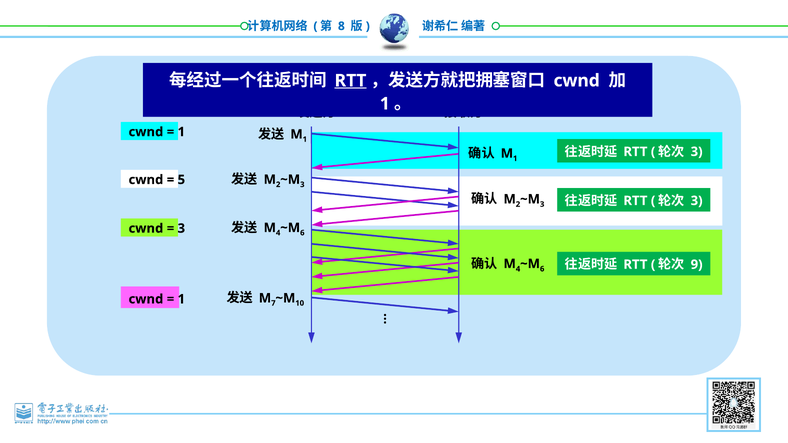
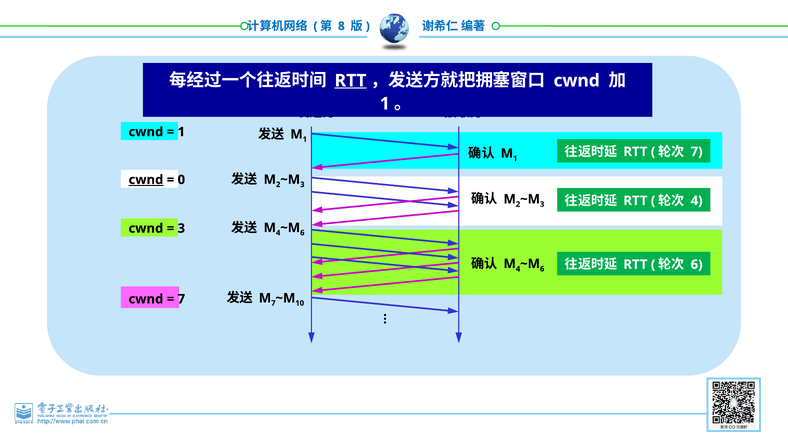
3: 3 -> 7 (697, 152)
cwnd underline: none -> present (146, 180)
5: 5 -> 0 (181, 180)
3: 3 -> 4 (697, 201)
9: 9 -> 6 (697, 265)
1: 1 -> 7 (181, 299)
